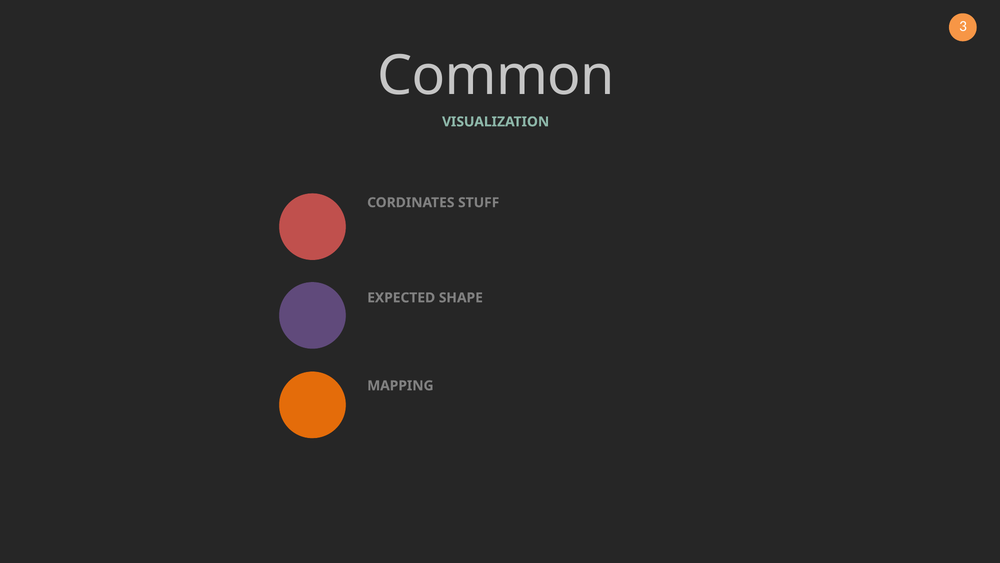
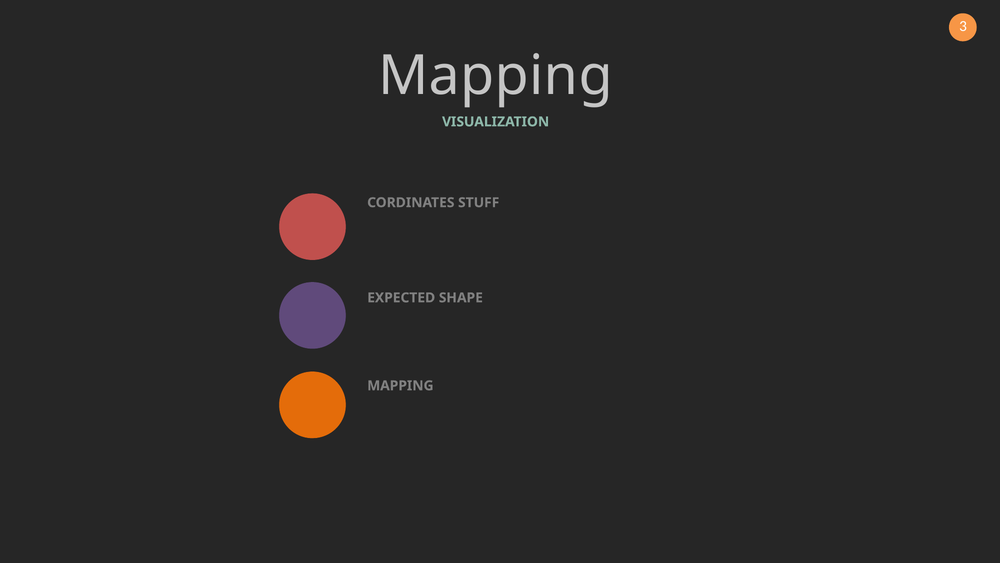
Common: Common -> Mapping (495, 76)
